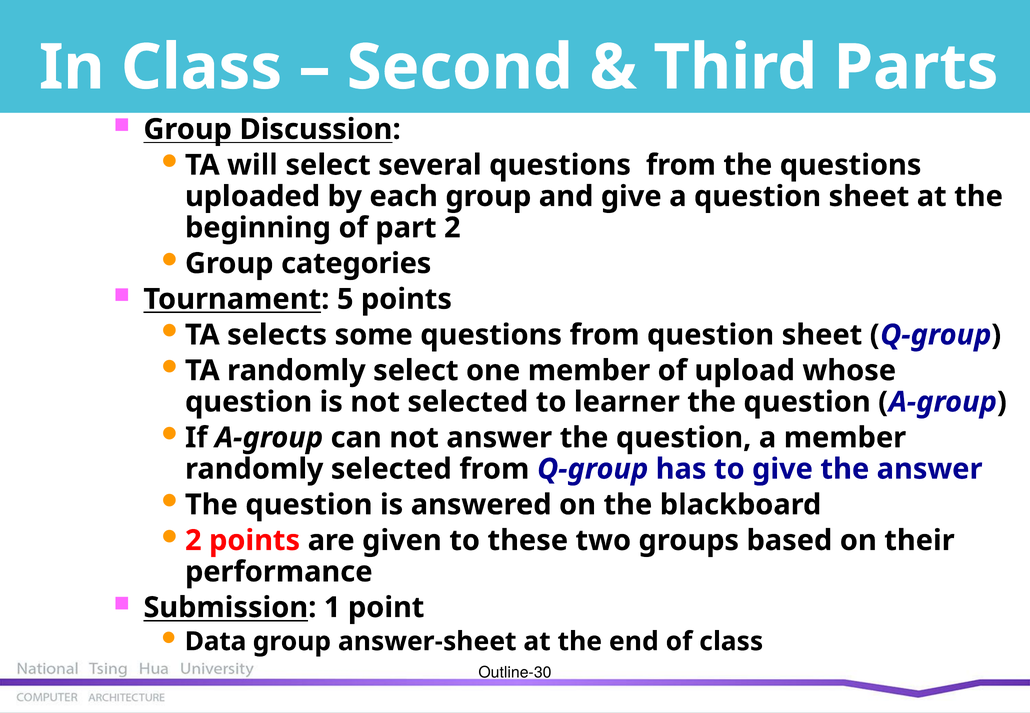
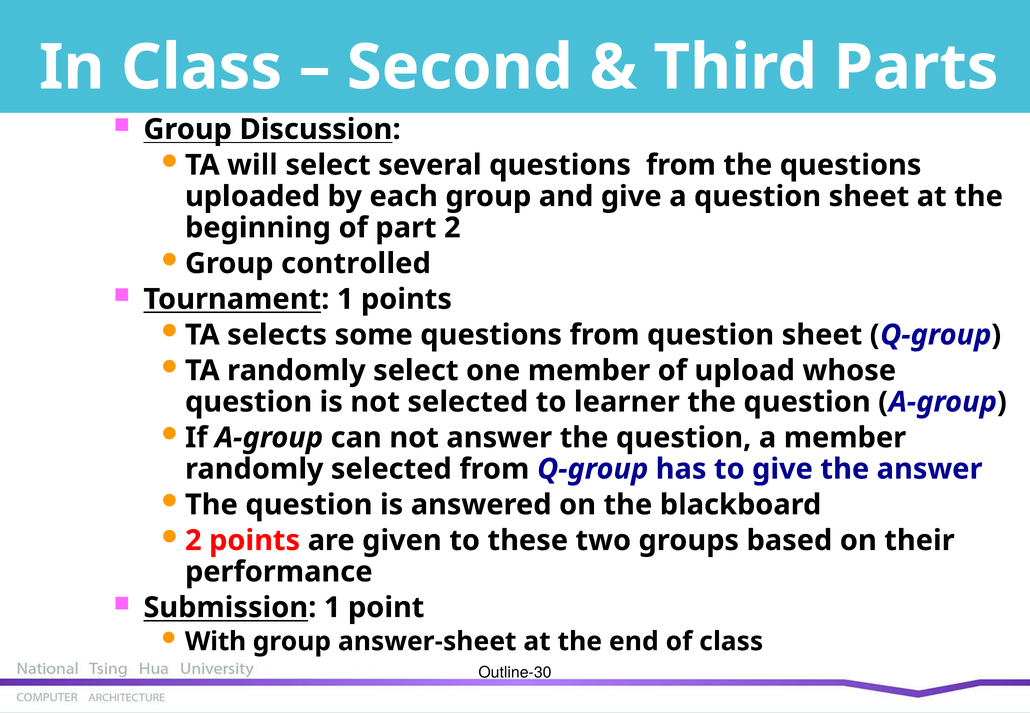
categories: categories -> controlled (356, 264)
Tournament 5: 5 -> 1 (345, 299)
Data: Data -> With (216, 642)
